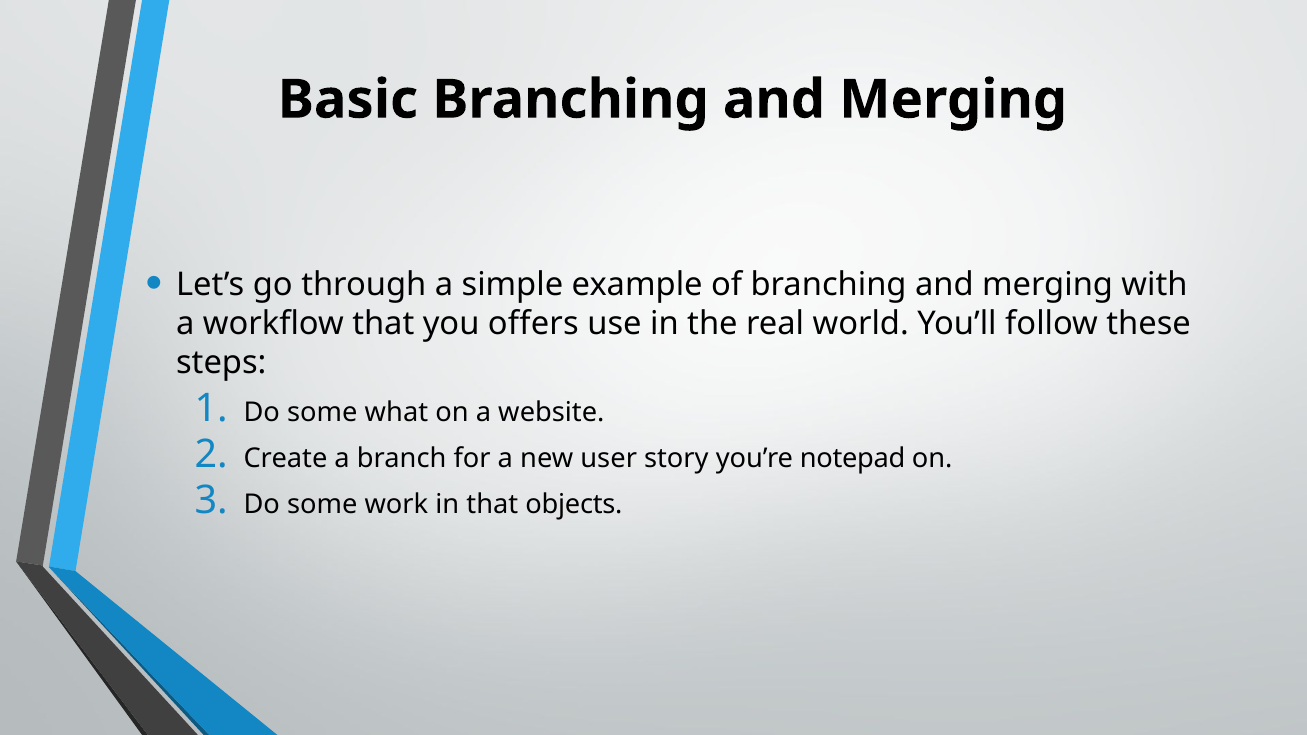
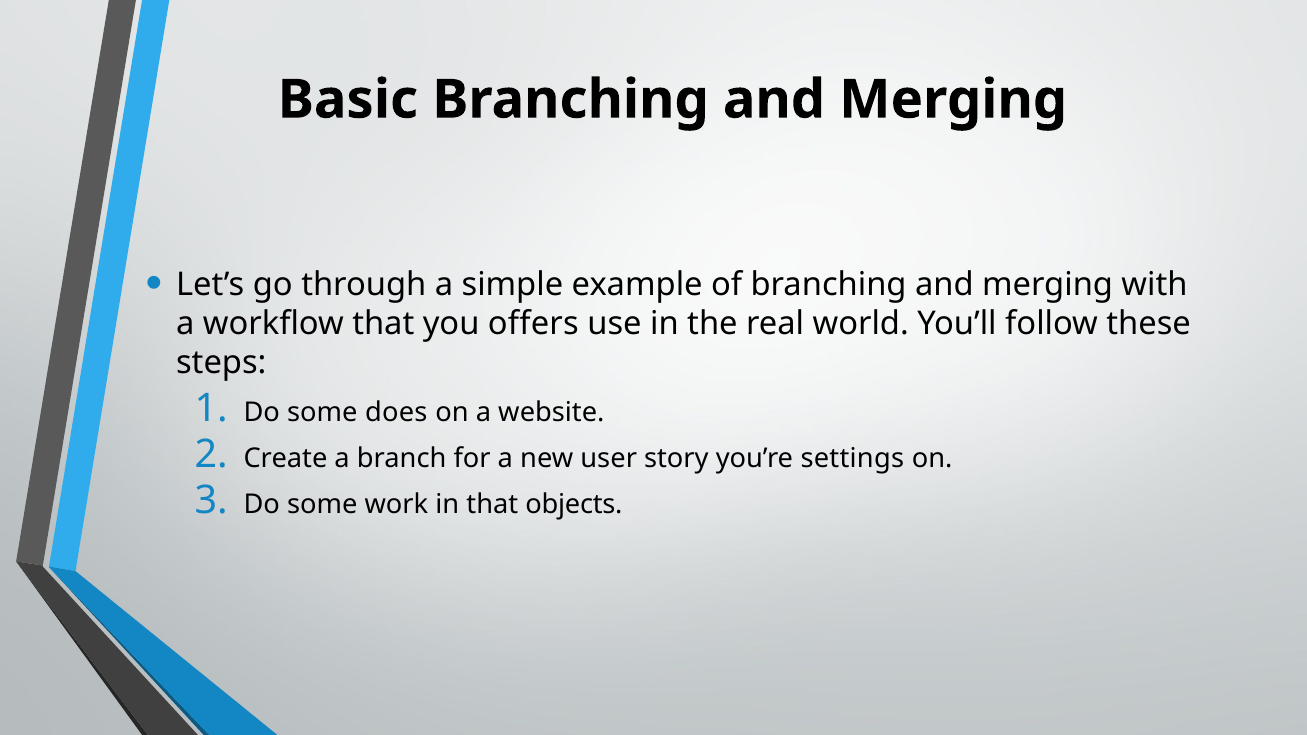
what: what -> does (396, 412)
notepad: notepad -> settings (852, 458)
